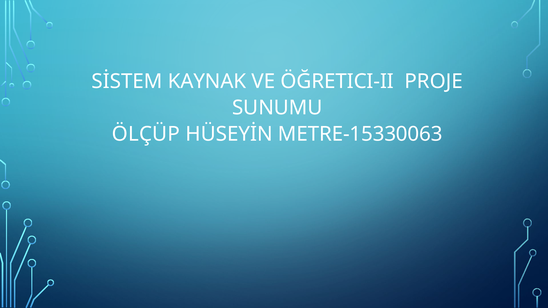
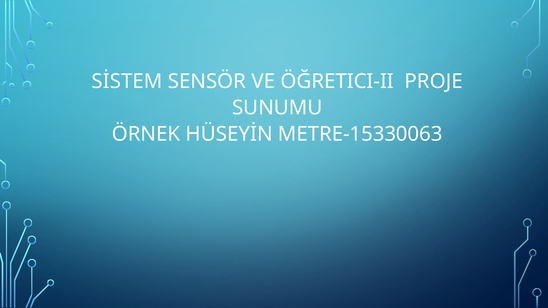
KAYNAK: KAYNAK -> SENSÖR (207, 81)
ÖLÇÜP: ÖLÇÜP -> ÖRNEK (146, 134)
